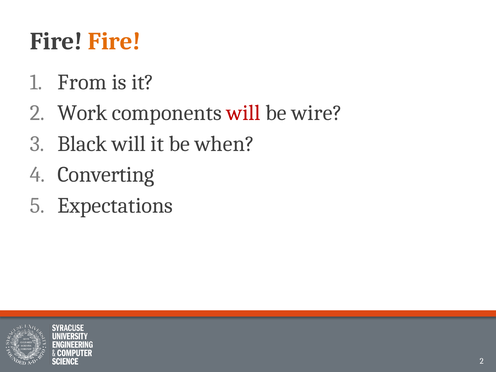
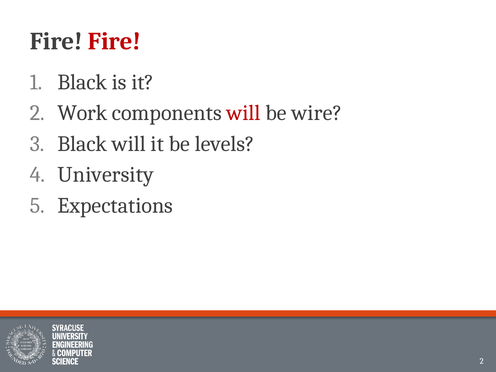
Fire colour: orange -> red (114, 41)
From: From -> Black (82, 82)
when: when -> levels (225, 144)
Converting: Converting -> University (106, 175)
